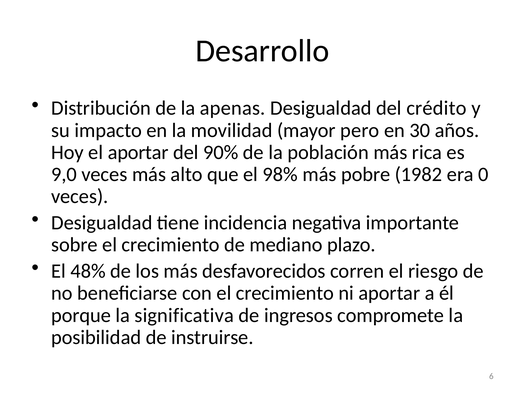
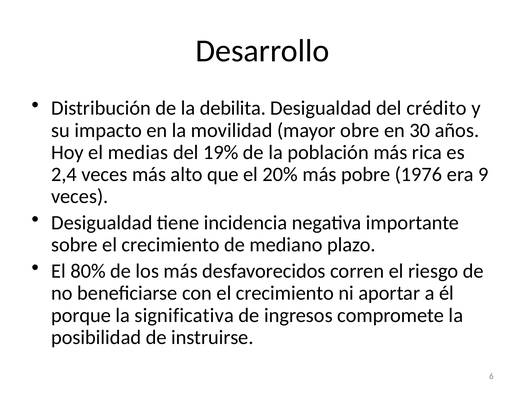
apenas: apenas -> debilita (233, 108)
pero: pero -> obre (360, 130)
el aportar: aportar -> medias (138, 152)
90%: 90% -> 19% (221, 152)
9,0: 9,0 -> 2,4 (64, 174)
98%: 98% -> 20% (280, 174)
1982: 1982 -> 1976 (419, 174)
0: 0 -> 9 (483, 174)
48%: 48% -> 80% (88, 271)
